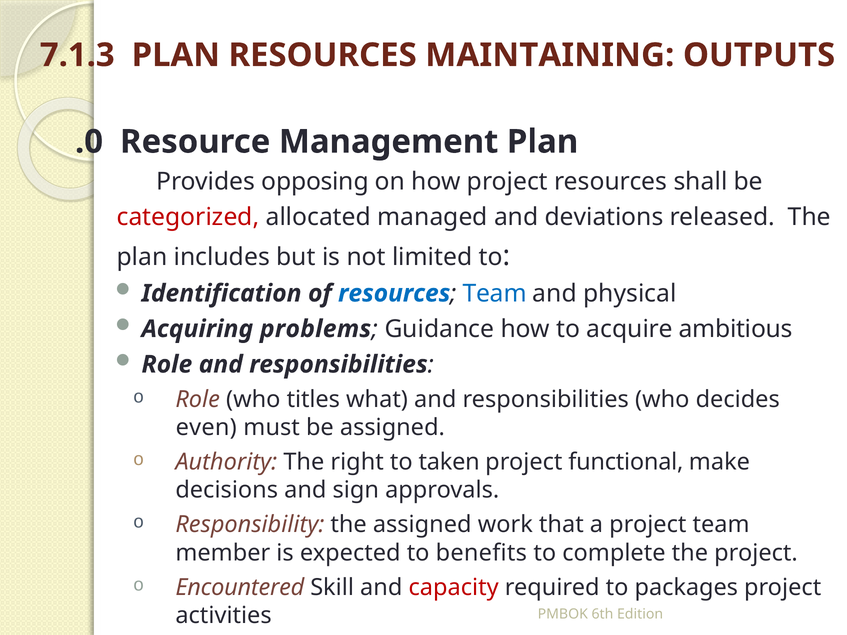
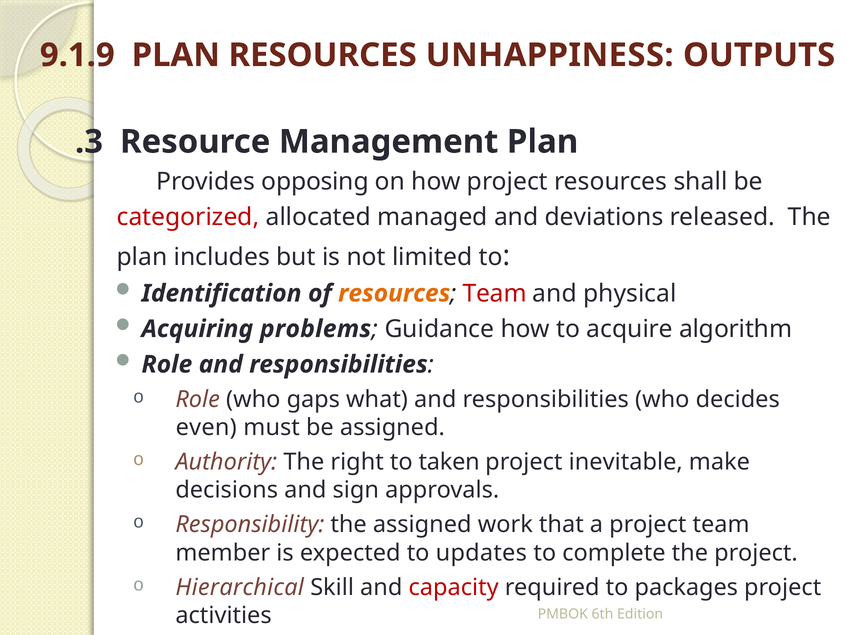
7.1.3: 7.1.3 -> 9.1.9 (77, 55)
MAINTAINING: MAINTAINING -> UNHAPPINESS (550, 55)
.0: .0 -> .3 (89, 142)
resources colour: blue -> orange (394, 293)
Team colour: blue -> red (495, 293)
ambitious: ambitious -> algorithm (736, 329)
titles: titles -> gaps (313, 400)
functional: functional -> inevitable (626, 462)
benefits: benefits -> updates (481, 553)
Encountered: Encountered -> Hierarchical (240, 588)
